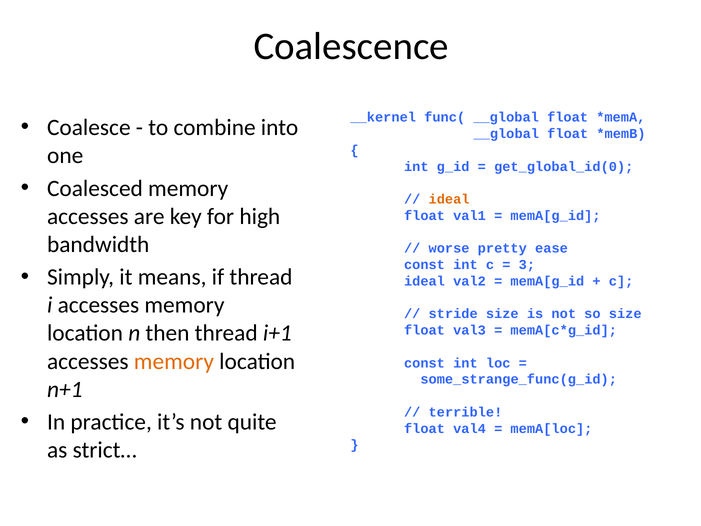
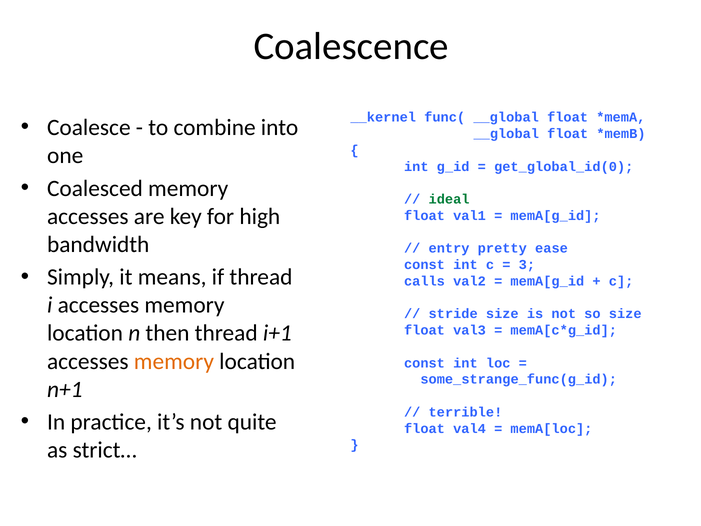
ideal colour: orange -> green (449, 199)
worse: worse -> entry (449, 248)
ideal: ideal -> calls (424, 281)
